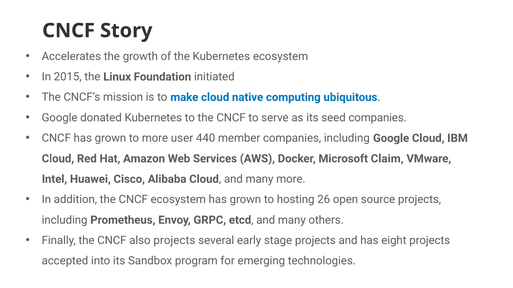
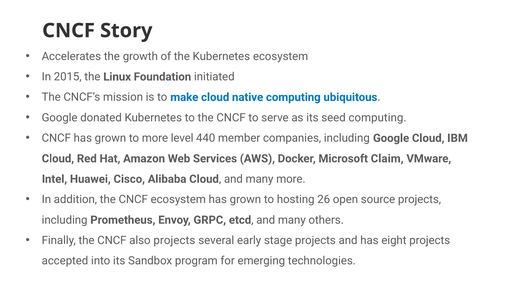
seed companies: companies -> computing (377, 118)
user: user -> level (182, 138)
